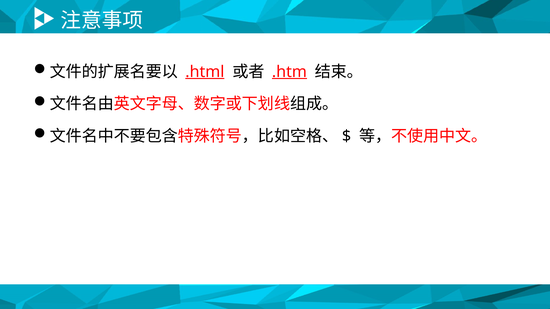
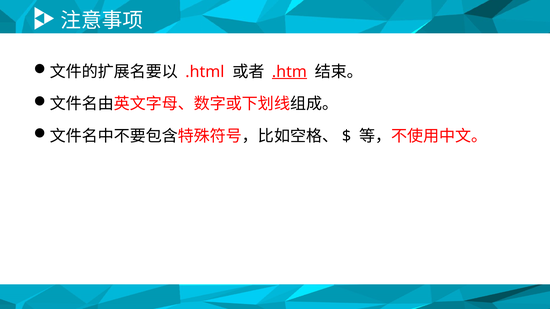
.html underline: present -> none (205, 72)
